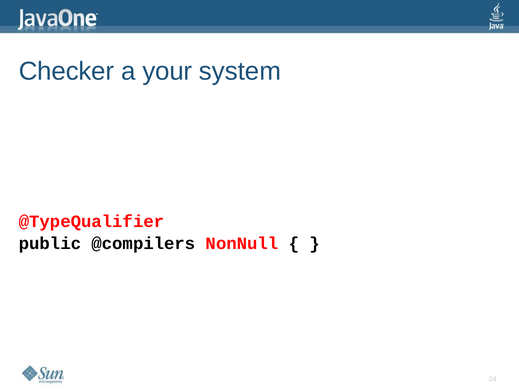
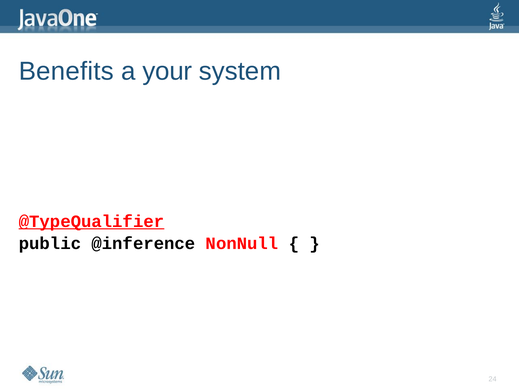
Checker: Checker -> Benefits (66, 71)
@TypeQualifier underline: none -> present (91, 222)
@compilers: @compilers -> @inference (143, 244)
